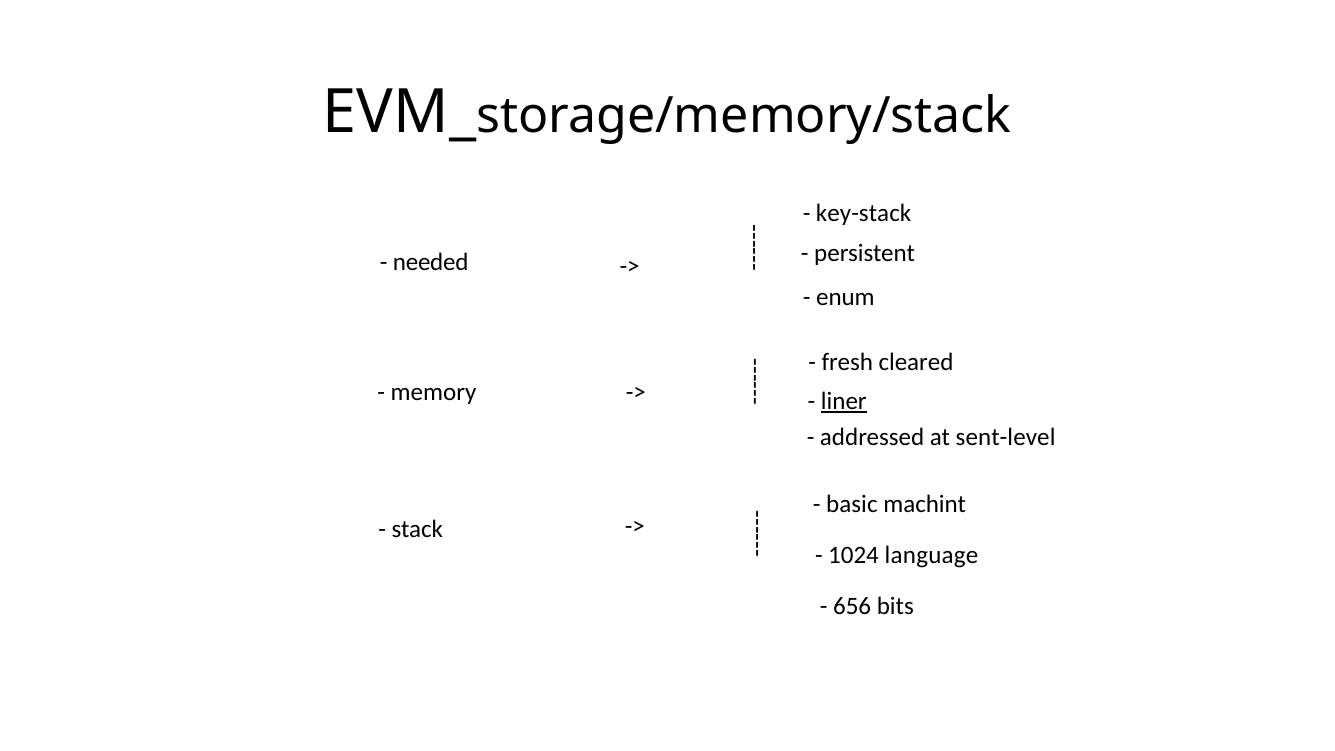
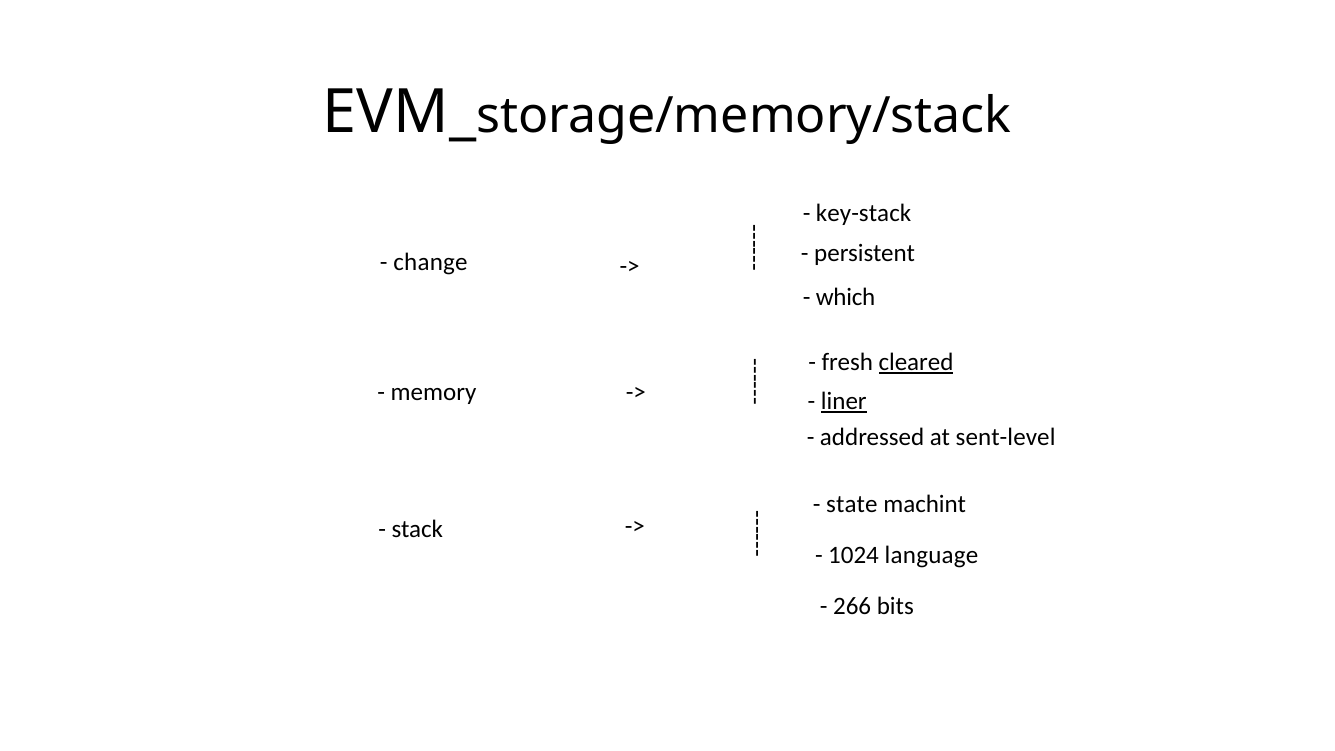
needed: needed -> change (430, 263)
enum: enum -> which (846, 297)
cleared underline: none -> present (916, 362)
basic: basic -> state (852, 504)
656: 656 -> 266 (852, 606)
